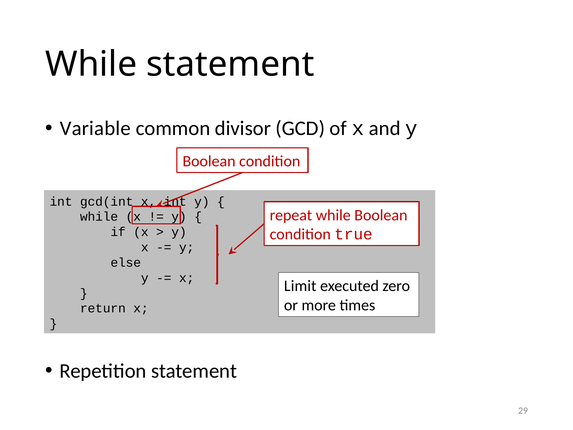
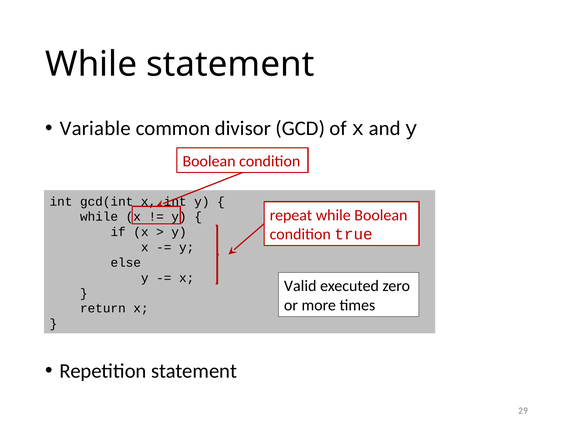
Limit: Limit -> Valid (300, 286)
